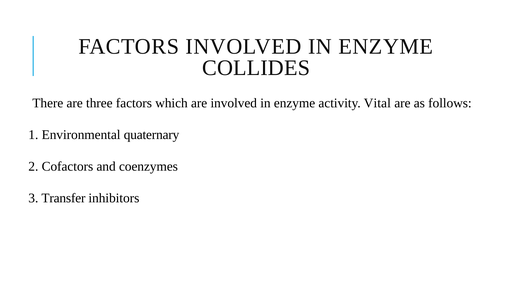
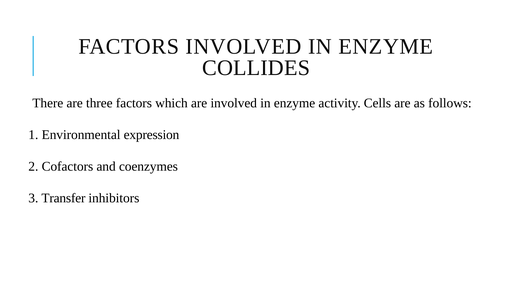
Vital: Vital -> Cells (377, 103)
quaternary: quaternary -> expression (152, 135)
